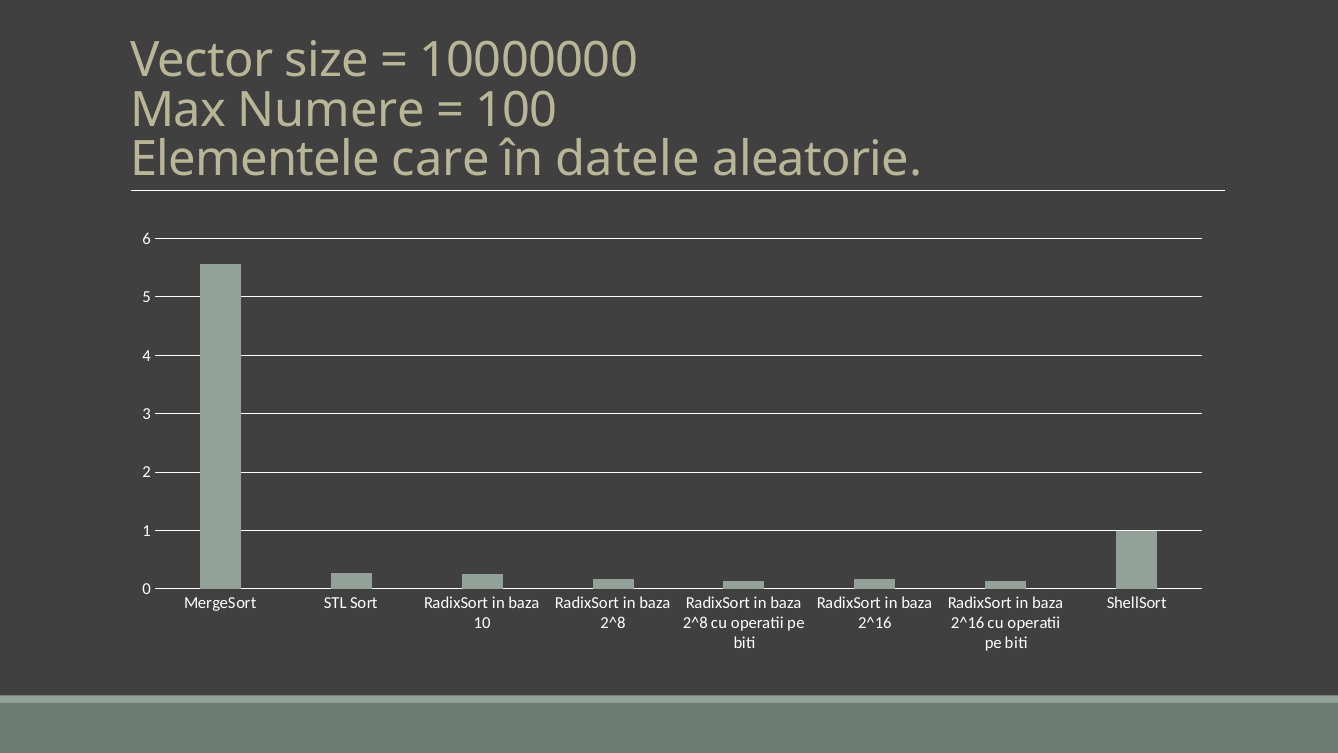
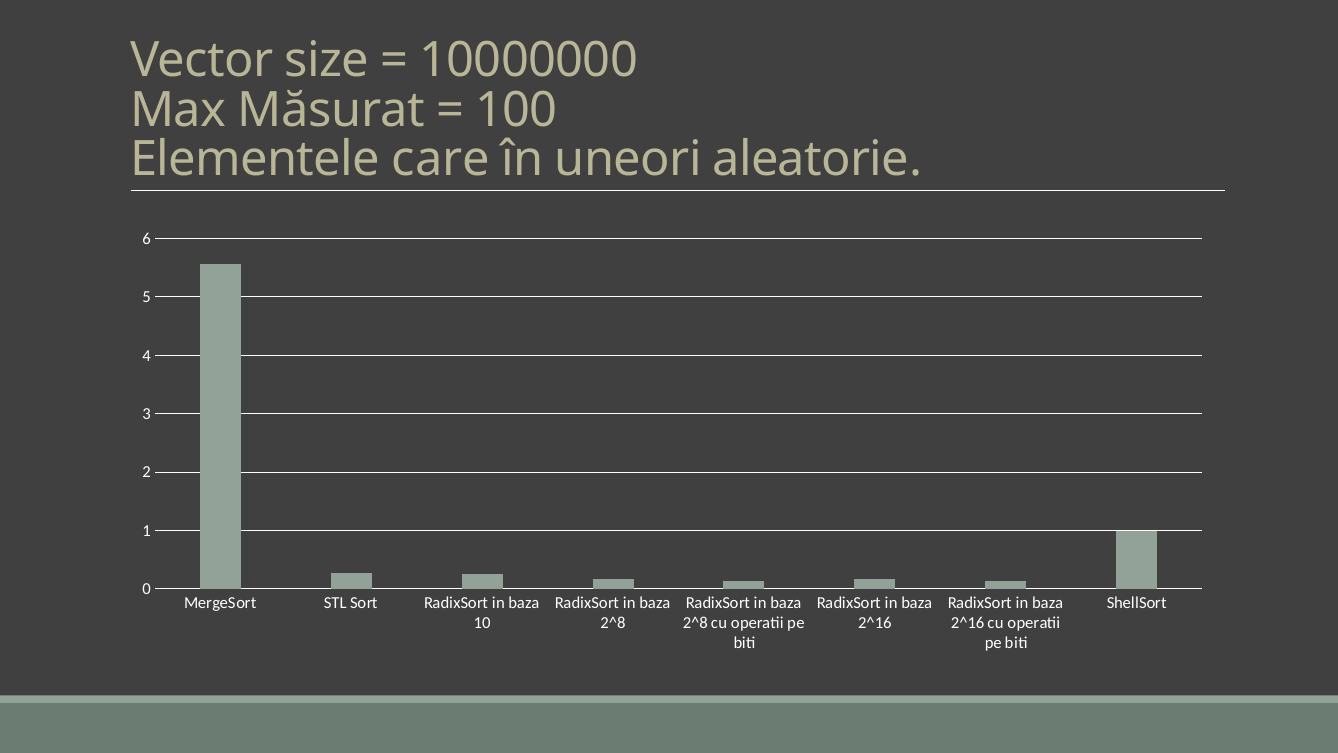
Numere: Numere -> Măsurat (332, 110)
datele: datele -> uneori (628, 160)
